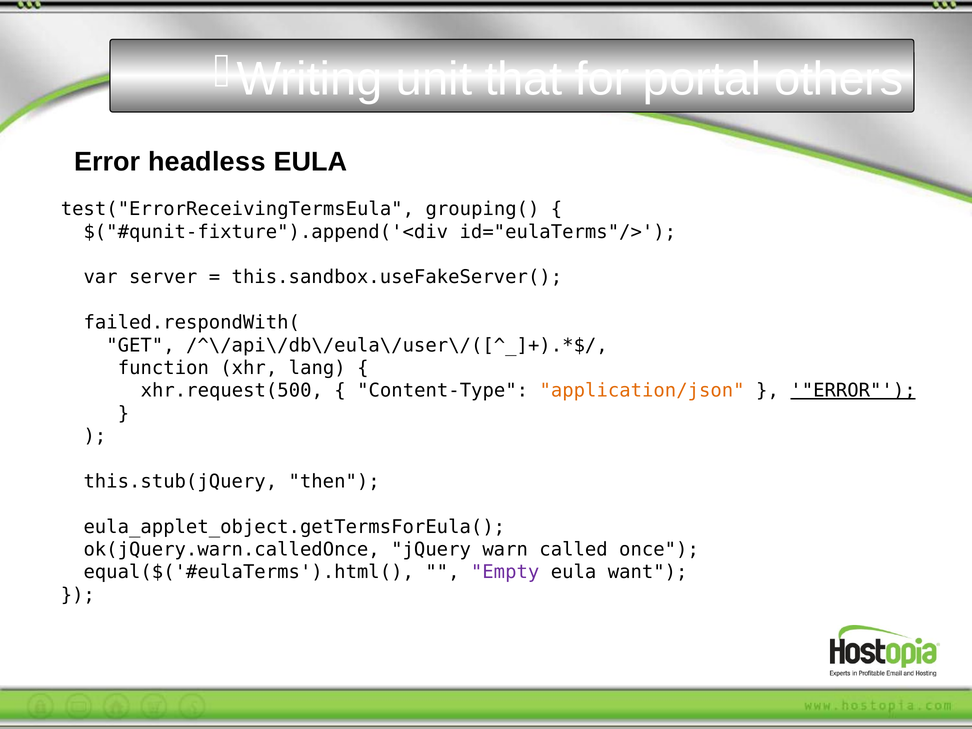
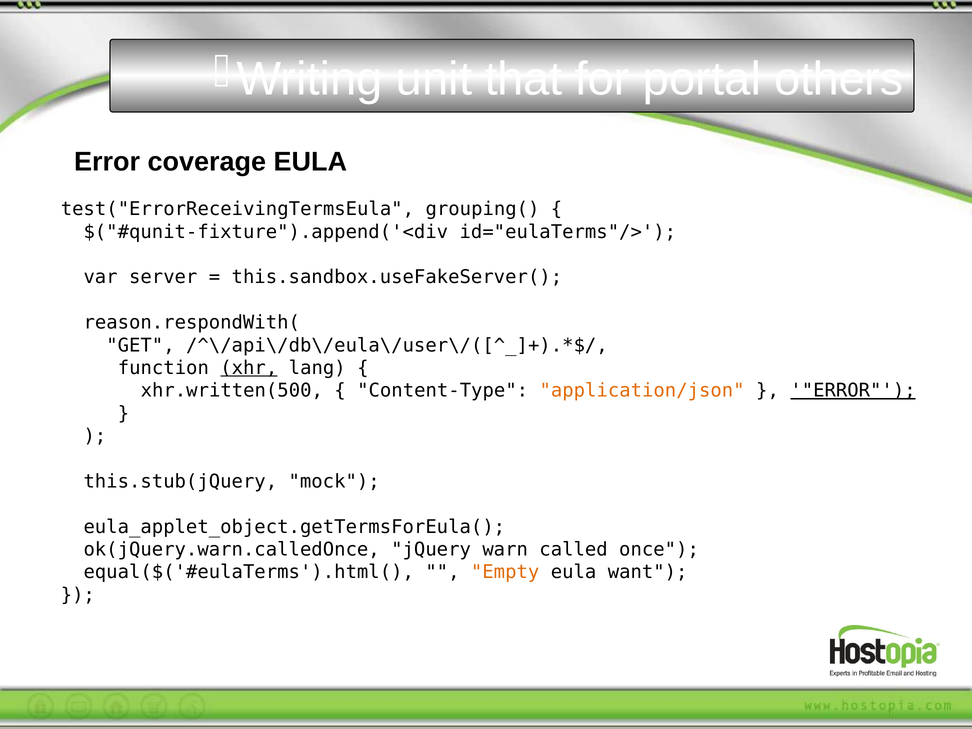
headless: headless -> coverage (207, 162)
failed.respondWith(: failed.respondWith( -> reason.respondWith( (192, 323)
xhr underline: none -> present (249, 368)
xhr.request(500: xhr.request(500 -> xhr.written(500 (232, 391)
then: then -> mock (334, 481)
Empty colour: purple -> orange (505, 572)
